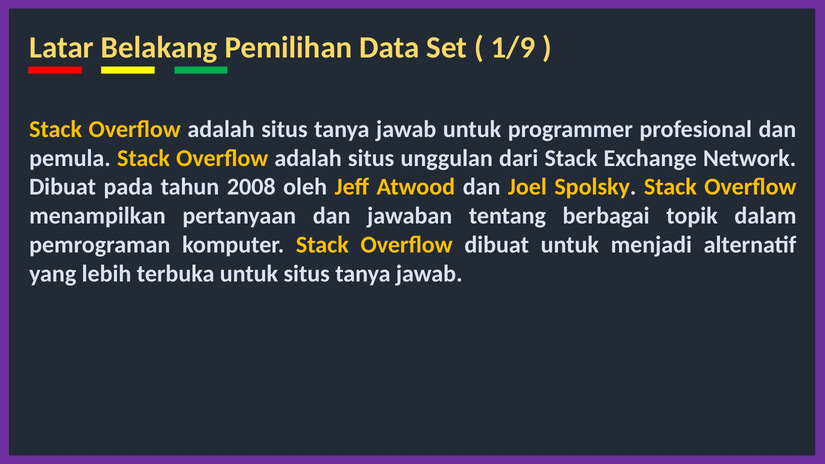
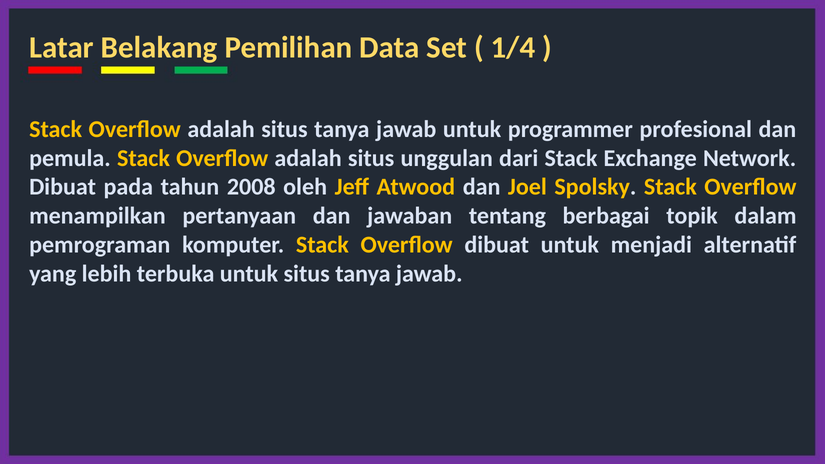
1/9: 1/9 -> 1/4 (513, 48)
